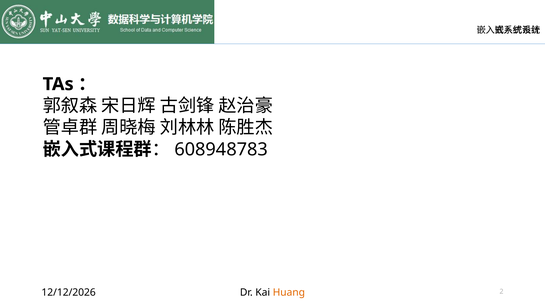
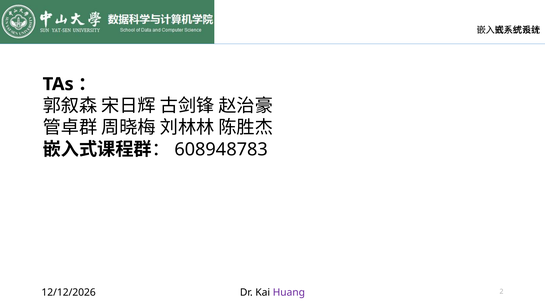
Huang colour: orange -> purple (289, 293)
